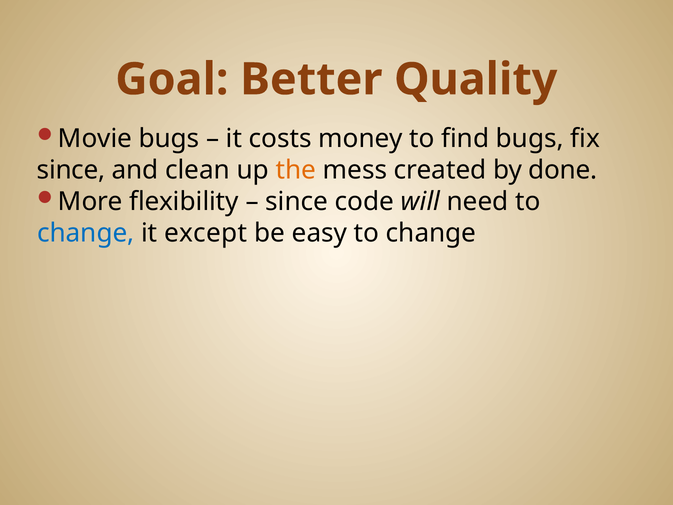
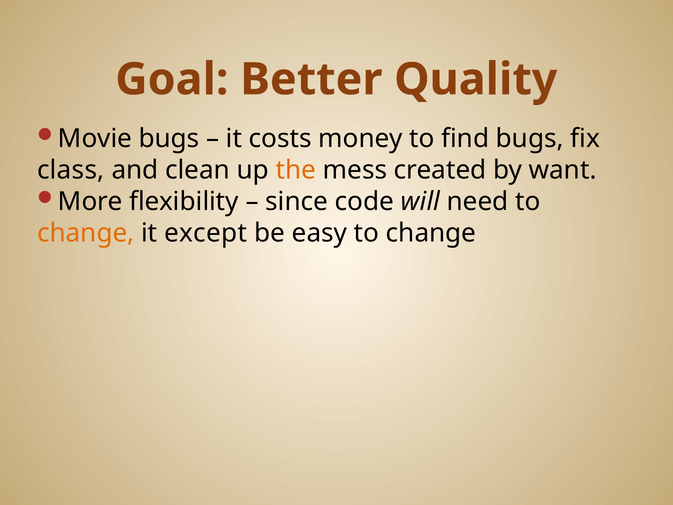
since: since -> class (71, 170)
done: done -> want (563, 170)
change colour: blue -> orange (86, 233)
